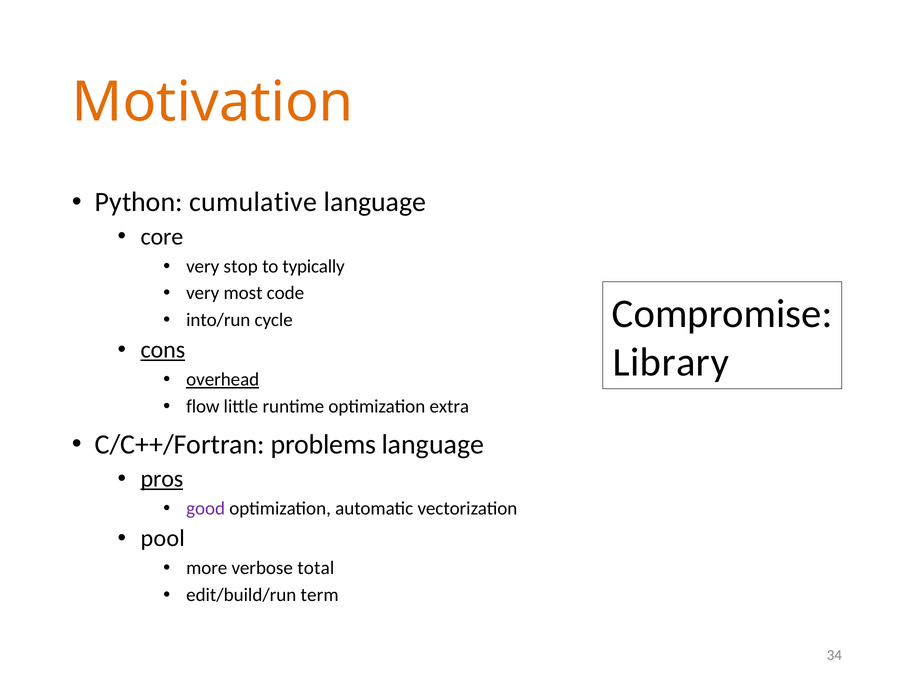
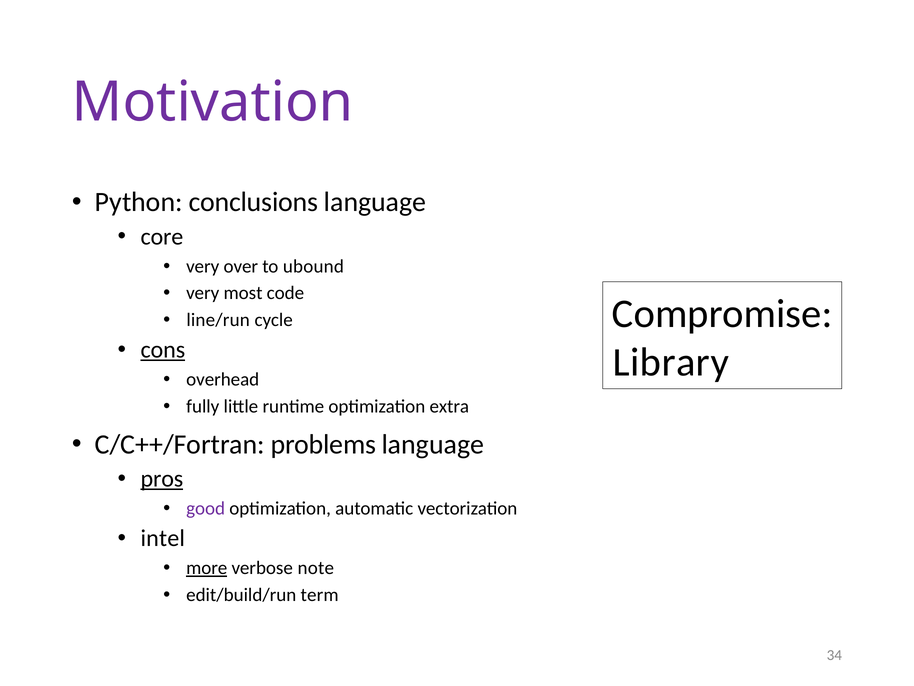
Motivation colour: orange -> purple (213, 102)
cumulative: cumulative -> conclusions (253, 202)
stop: stop -> over (241, 266)
typically: typically -> ubound (313, 266)
into/run: into/run -> line/run (218, 320)
overhead underline: present -> none (223, 379)
flow: flow -> fully (203, 406)
pool: pool -> intel (163, 538)
more underline: none -> present (207, 568)
total: total -> note (316, 568)
